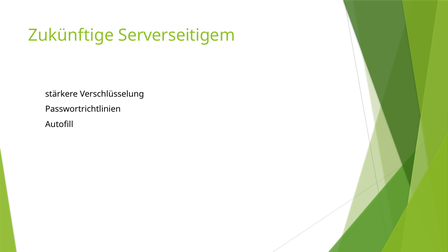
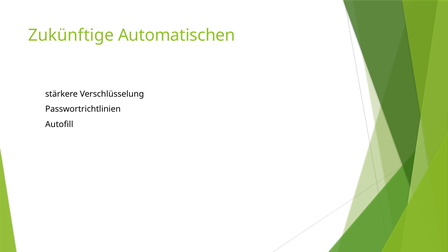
Serverseitigem: Serverseitigem -> Automatischen (177, 35)
